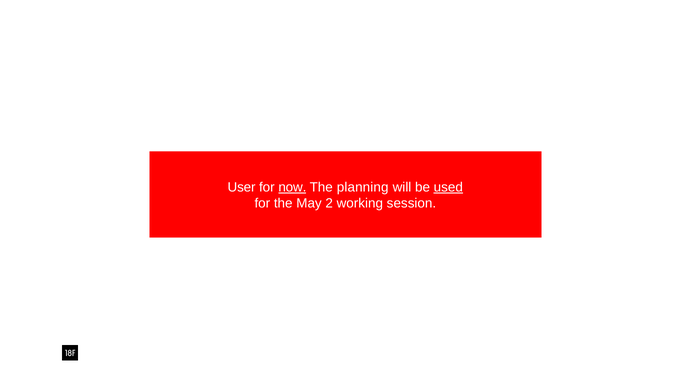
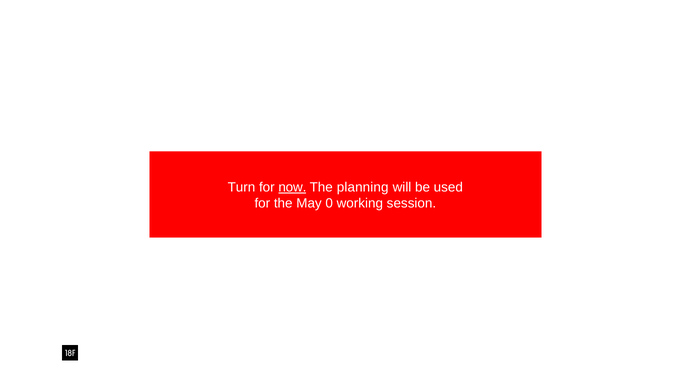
User: User -> Turn (241, 187)
used underline: present -> none (448, 187)
2: 2 -> 0 (329, 203)
